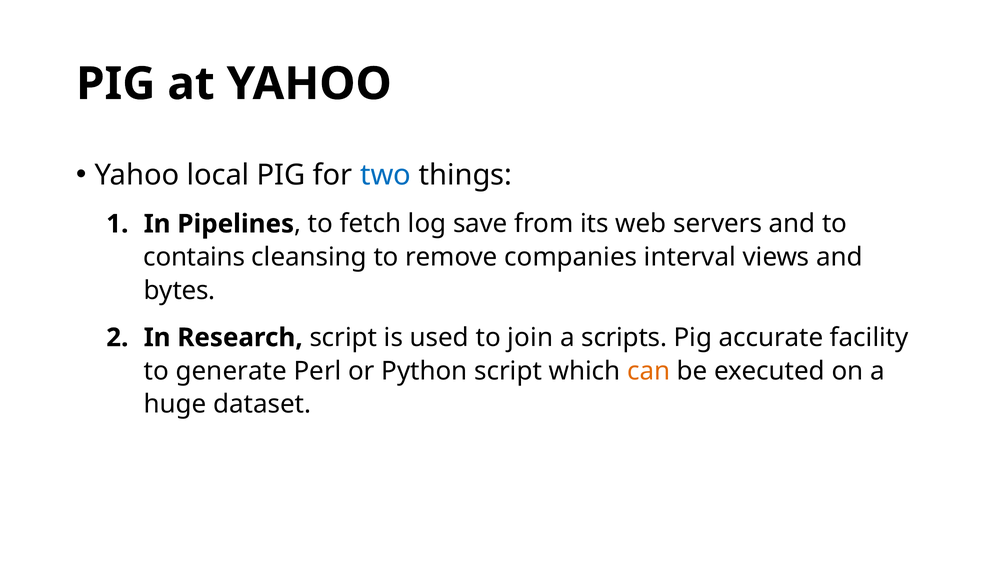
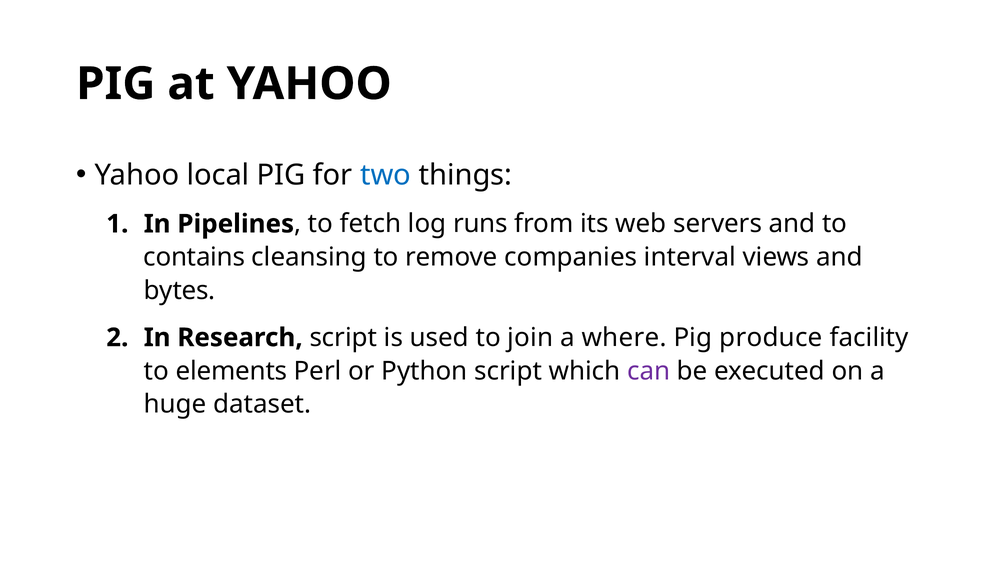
save: save -> runs (480, 224)
scripts: scripts -> where (624, 338)
accurate: accurate -> produce (771, 338)
generate: generate -> elements (231, 371)
can colour: orange -> purple (649, 371)
